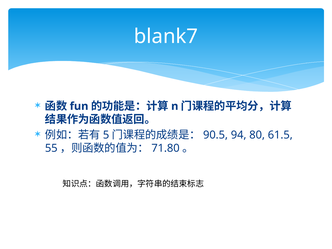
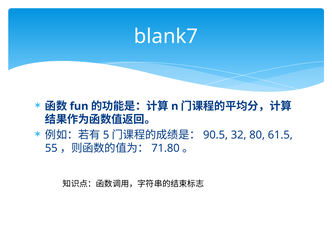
94: 94 -> 32 (239, 135)
